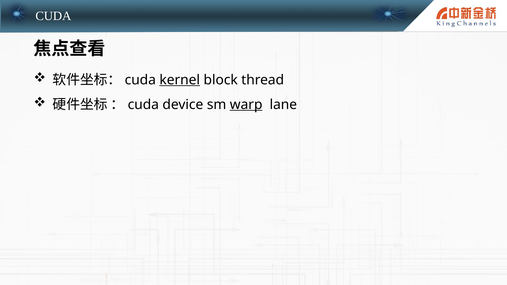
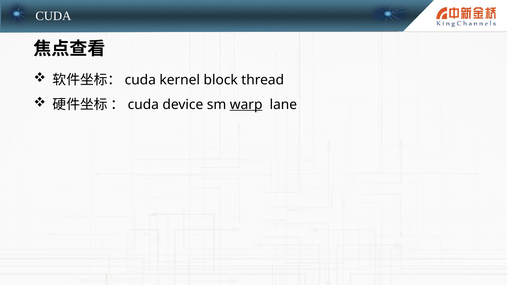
kernel underline: present -> none (180, 80)
